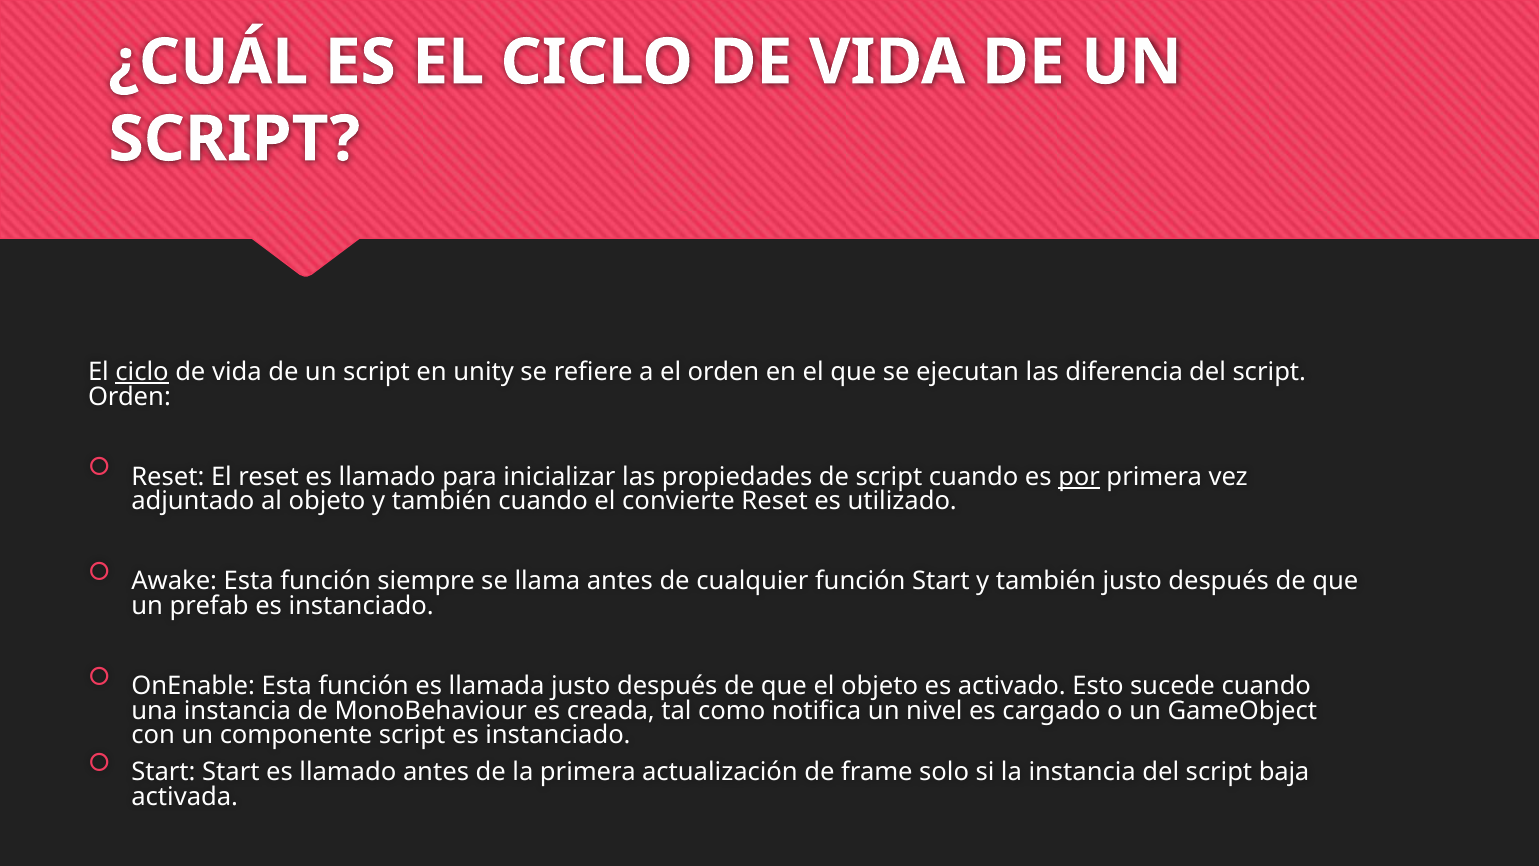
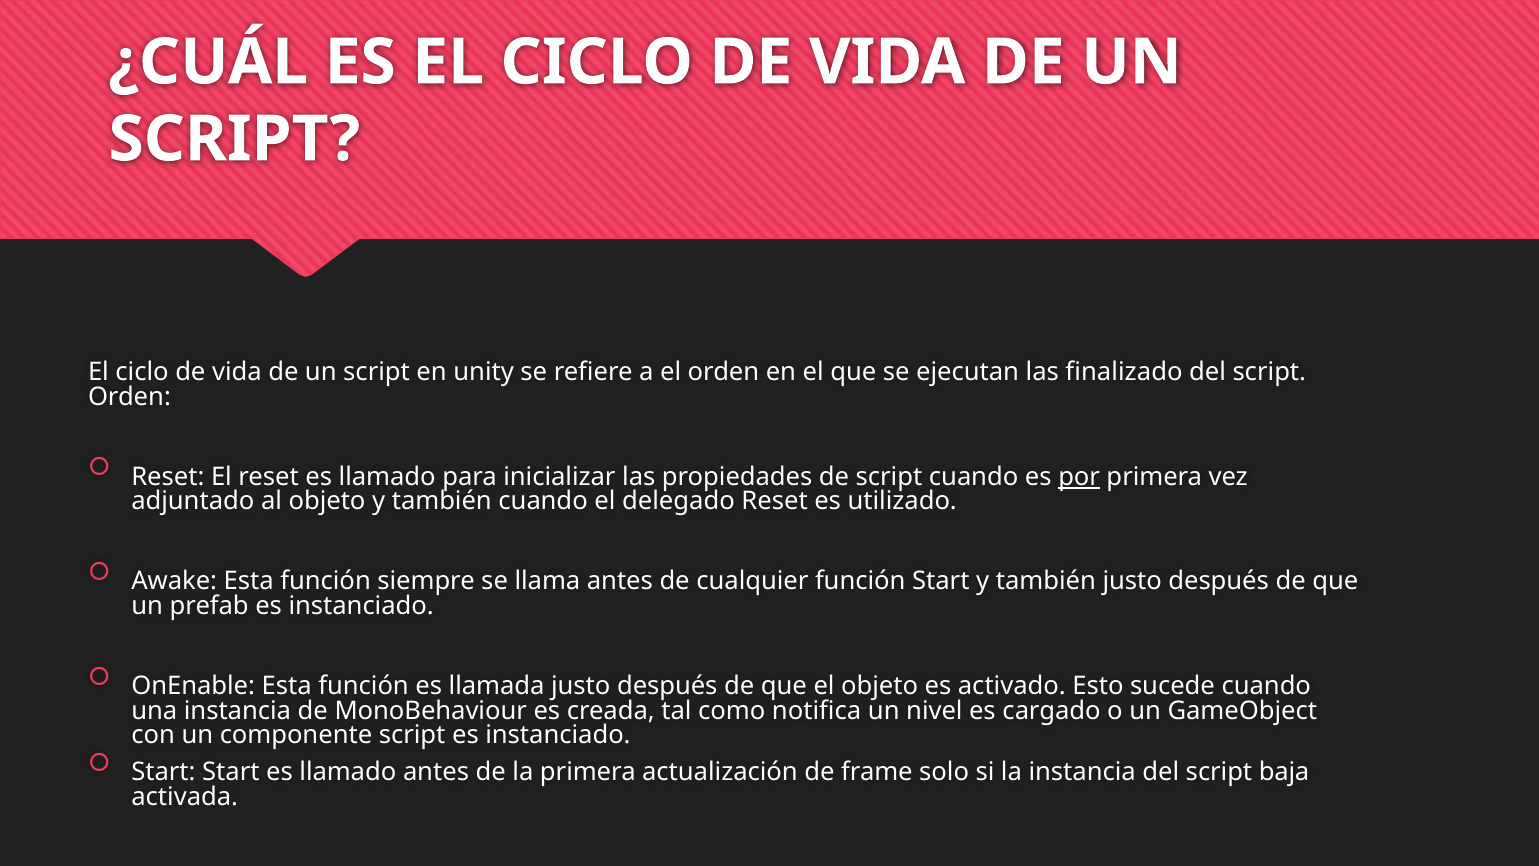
ciclo underline: present -> none (142, 372)
diferencia: diferencia -> finalizado (1124, 372)
convierte: convierte -> delegado (678, 501)
